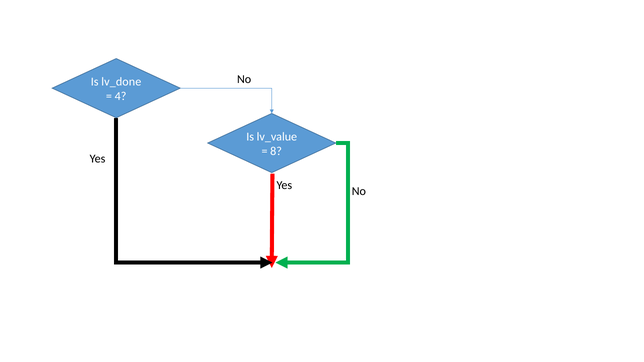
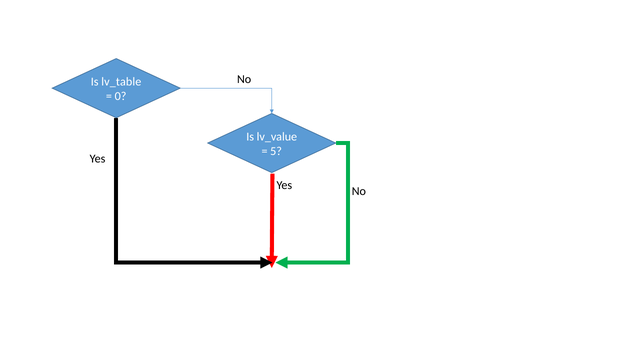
lv_done: lv_done -> lv_table (121, 82)
4: 4 -> 0 (121, 96)
8: 8 -> 5 (276, 151)
